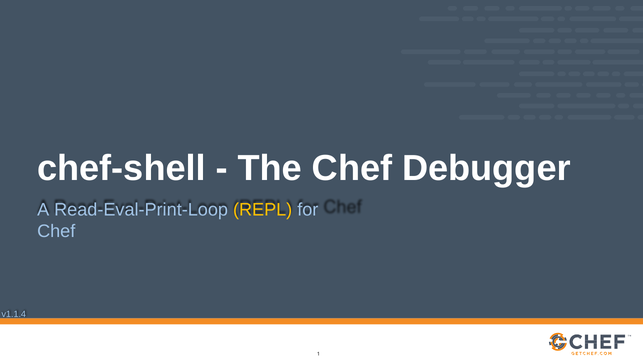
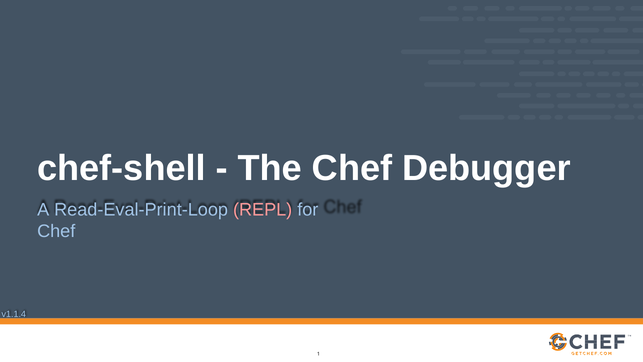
REPL colour: yellow -> pink (263, 209)
